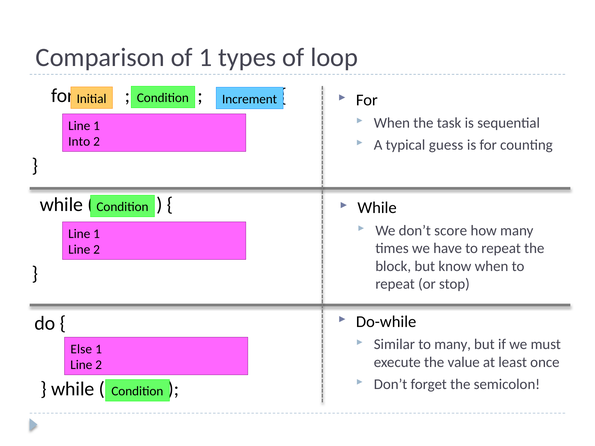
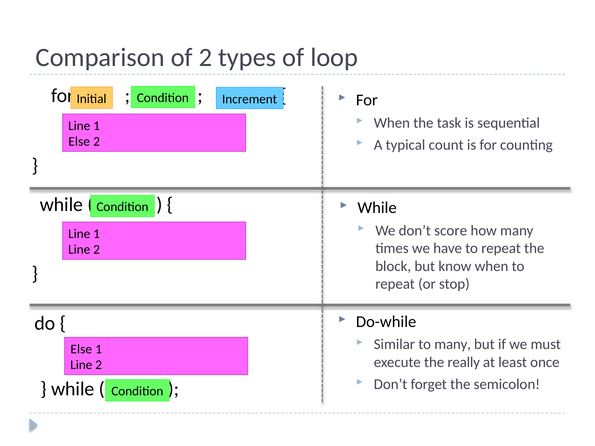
of 1: 1 -> 2 (205, 57)
Into: Into -> Else (79, 142)
guess: guess -> count (446, 145)
value: value -> really (464, 362)
